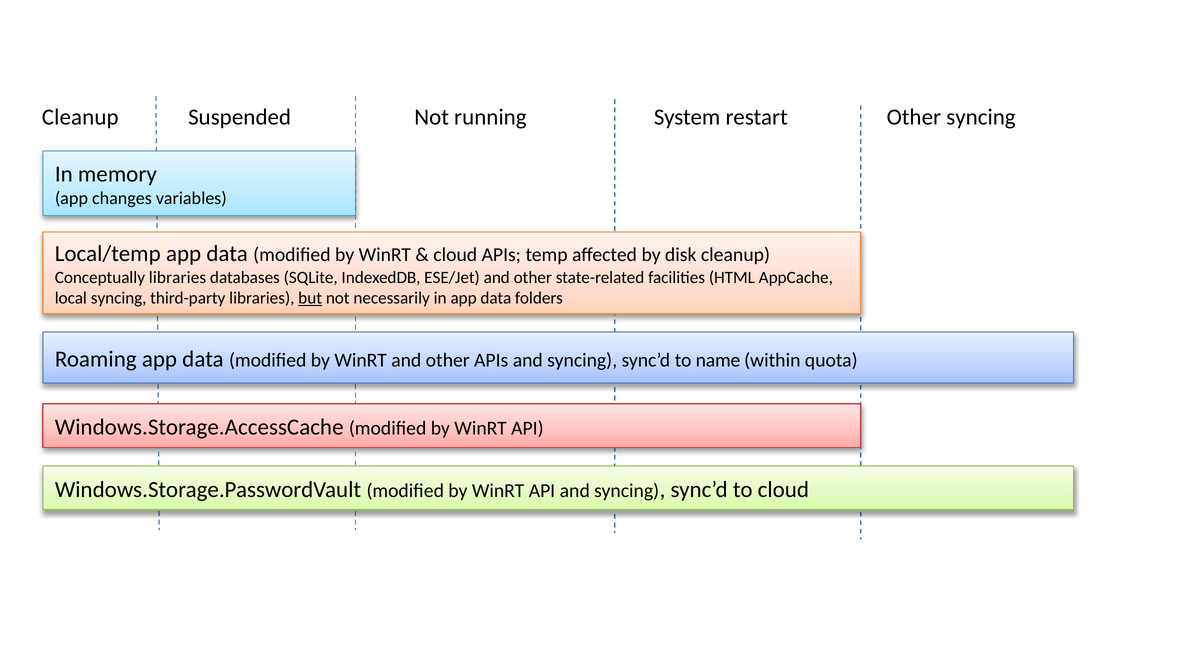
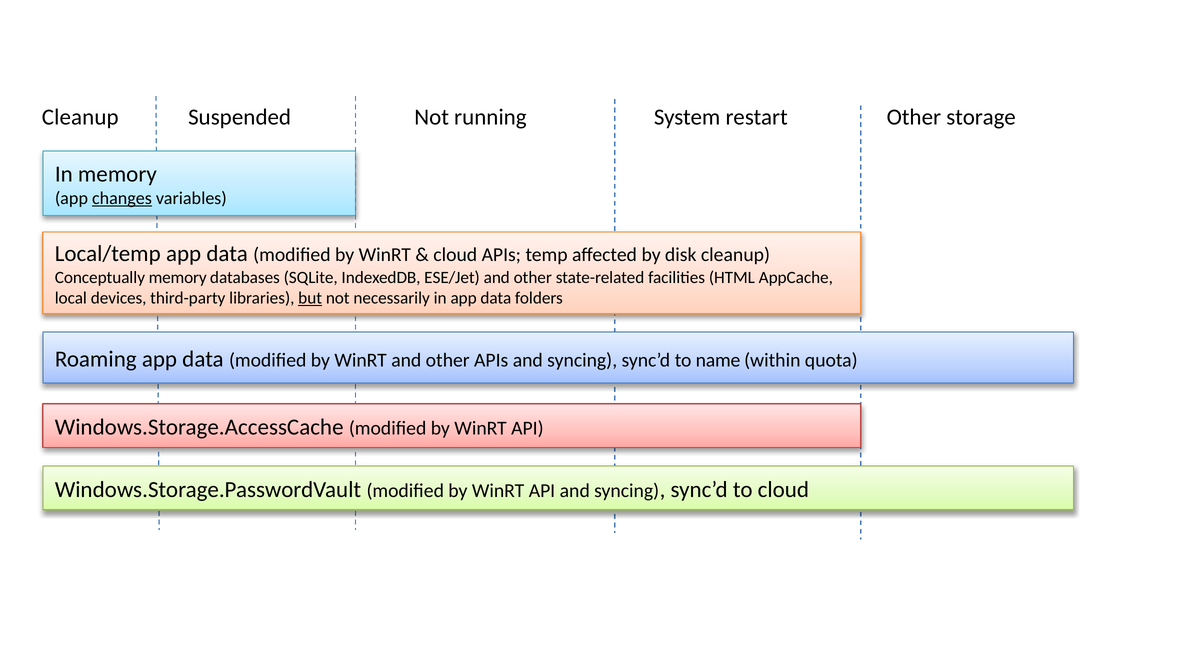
Other syncing: syncing -> storage (981, 117)
changes underline: none -> present (122, 198)
Conceptually libraries: libraries -> memory (178, 277)
local syncing: syncing -> devices (119, 298)
